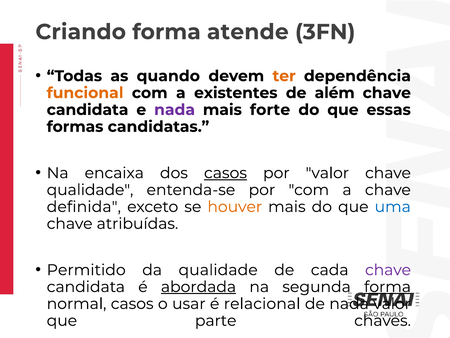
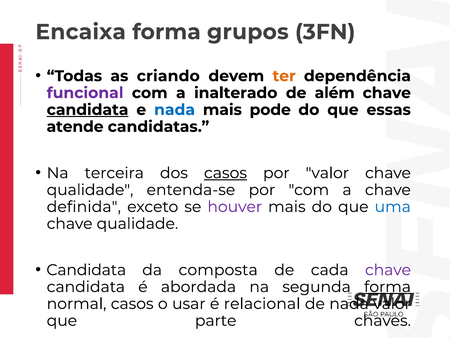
Criando: Criando -> Encaixa (81, 32)
atende: atende -> grupos (248, 32)
quando: quando -> criando (168, 76)
funcional colour: orange -> purple (85, 93)
existentes: existentes -> inalterado (236, 93)
candidata underline: none -> present (88, 110)
nada colour: purple -> blue (175, 110)
forte: forte -> pode (270, 110)
formas: formas -> atende (75, 127)
encaixa: encaixa -> terceira (114, 173)
houver colour: orange -> purple (235, 207)
atribuídas: atribuídas -> qualidade (137, 223)
Permitido: Permitido -> Candidata (86, 270)
da qualidade: qualidade -> composta (218, 270)
abordada underline: present -> none (198, 286)
